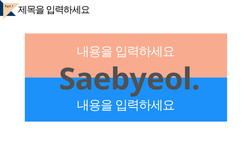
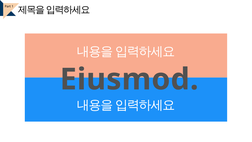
Saebyeol: Saebyeol -> Eiusmod (129, 79)
